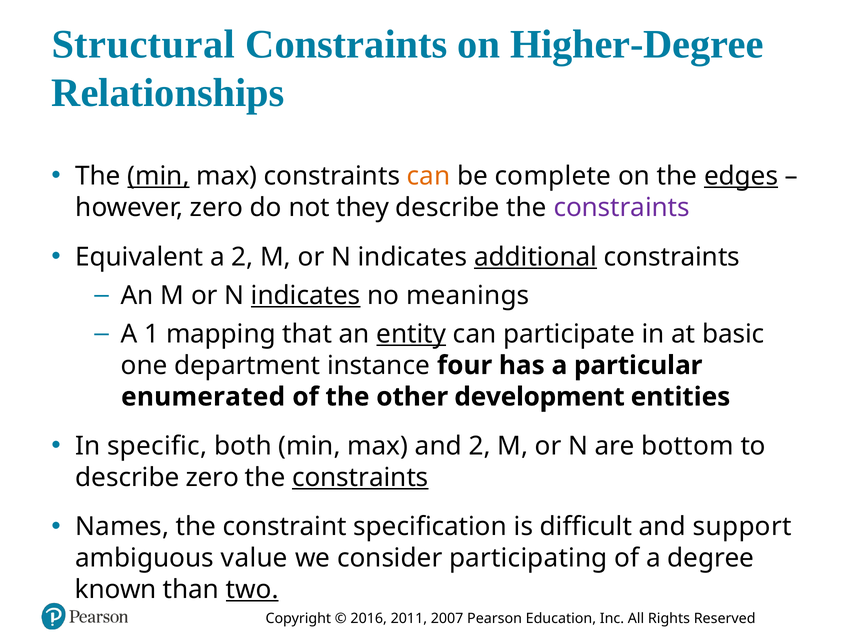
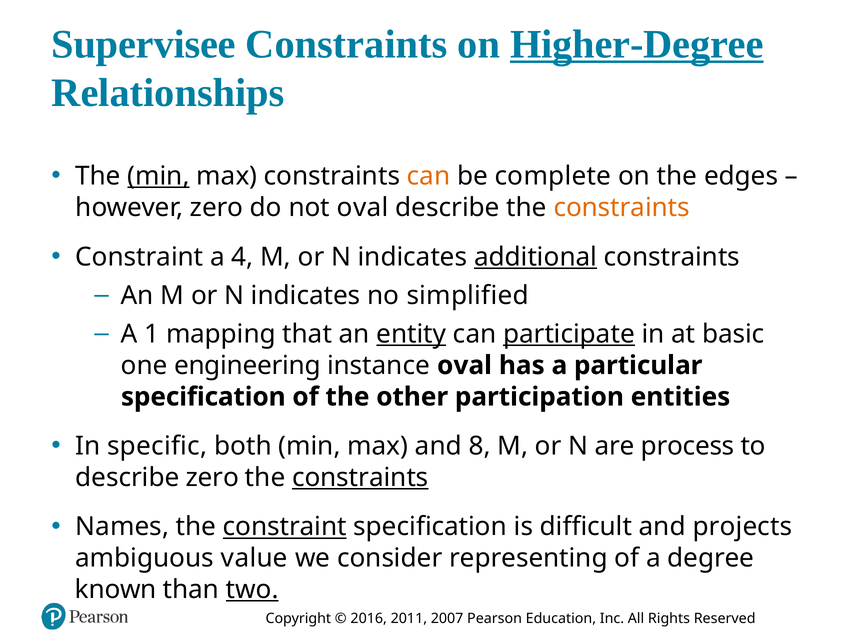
Structural: Structural -> Supervisee (144, 44)
Higher-Degree underline: none -> present (637, 44)
edges underline: present -> none (741, 176)
not they: they -> oval (363, 207)
constraints colour: purple -> orange (622, 207)
Equivalent: Equivalent -> Constraint (139, 257)
a 2: 2 -> 4 (242, 257)
indicates underline: present -> none (306, 295)
meanings: meanings -> simplified (468, 295)
participate underline: none -> present (569, 334)
department: department -> engineering (247, 365)
instance four: four -> oval (465, 365)
enumerated: enumerated -> specification (203, 397)
development: development -> participation (539, 397)
and 2: 2 -> 8 (480, 446)
bottom: bottom -> process (688, 446)
constraint underline: none -> present (285, 527)
support: support -> projects (742, 527)
participating: participating -> representing (528, 558)
